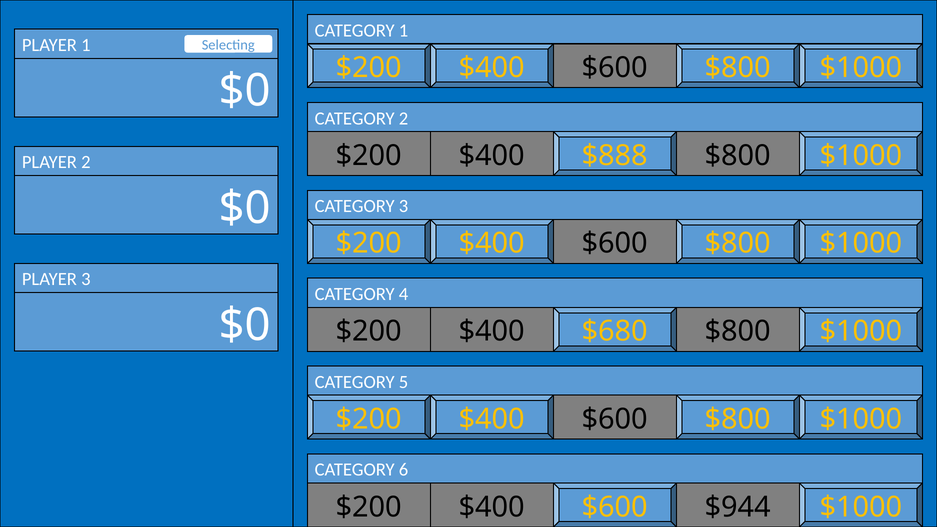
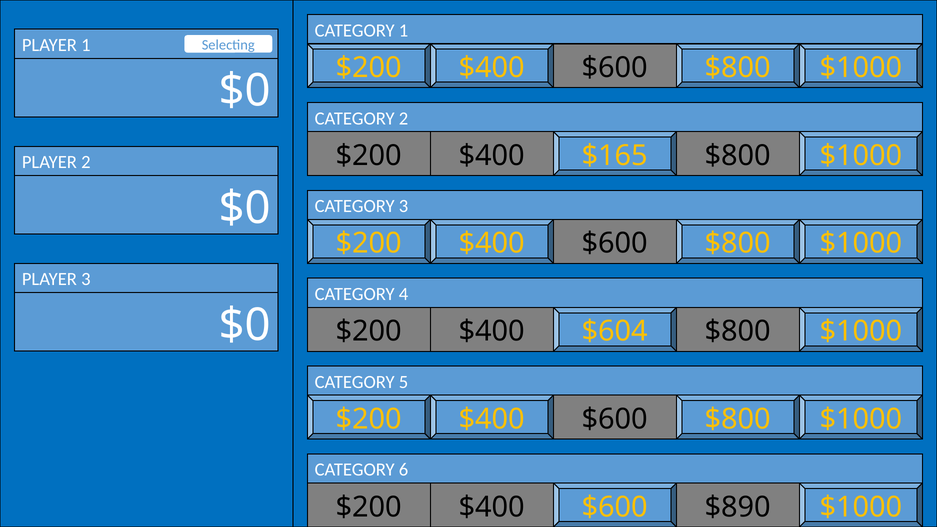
$888: $888 -> $165 (615, 156)
$680: $680 -> $604 (615, 331)
$944: $944 -> $890 (738, 507)
